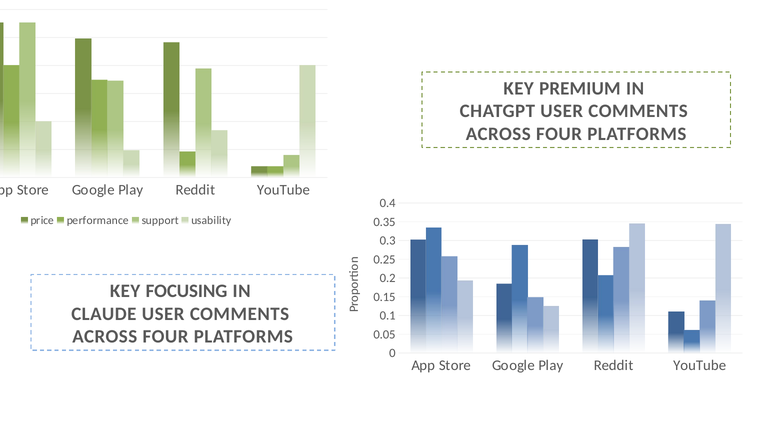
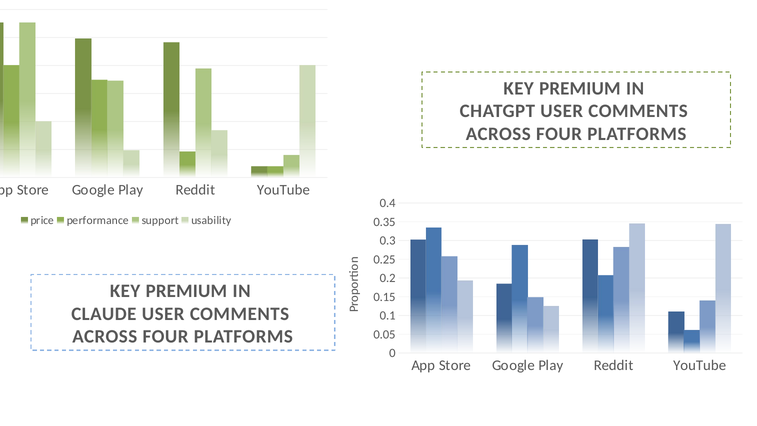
FOCUSING: FOCUSING -> PREMIUM (186, 291)
